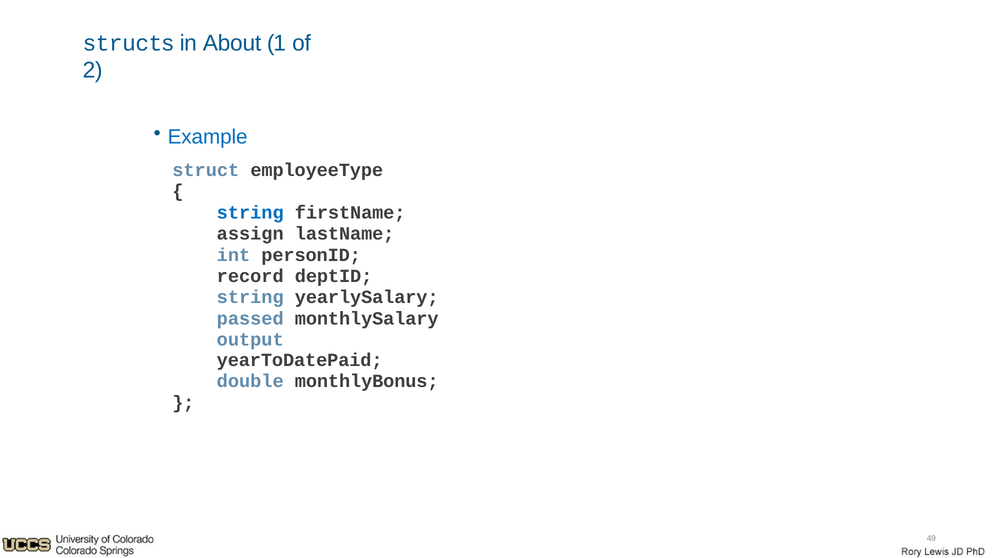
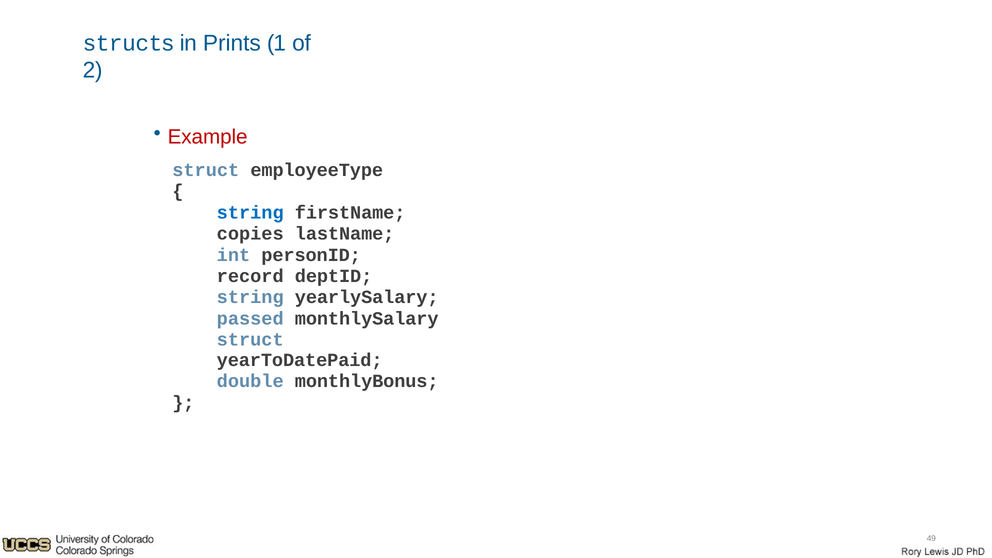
About: About -> Prints (232, 43)
Example colour: blue -> red (208, 137)
assign: assign -> copies (250, 234)
output: output -> struct (250, 340)
